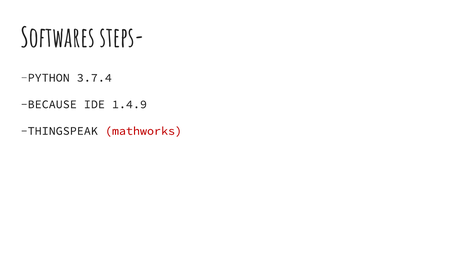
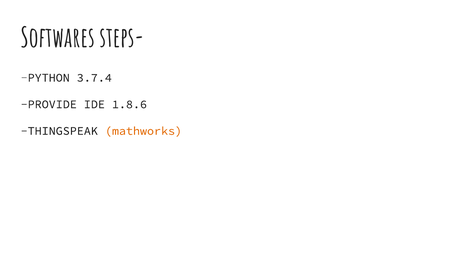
BECAUSE: BECAUSE -> PROVIDE (49, 104)
1.4.9: 1.4.9 -> 1.8.6 (129, 104)
mathworks colour: red -> orange (143, 131)
